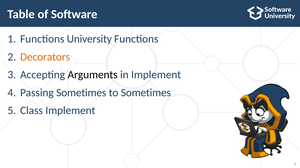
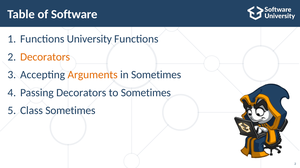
Arguments colour: black -> orange (93, 75)
in Implement: Implement -> Sometimes (156, 75)
Passing Sometimes: Sometimes -> Decorators (81, 93)
Class Implement: Implement -> Sometimes (70, 111)
